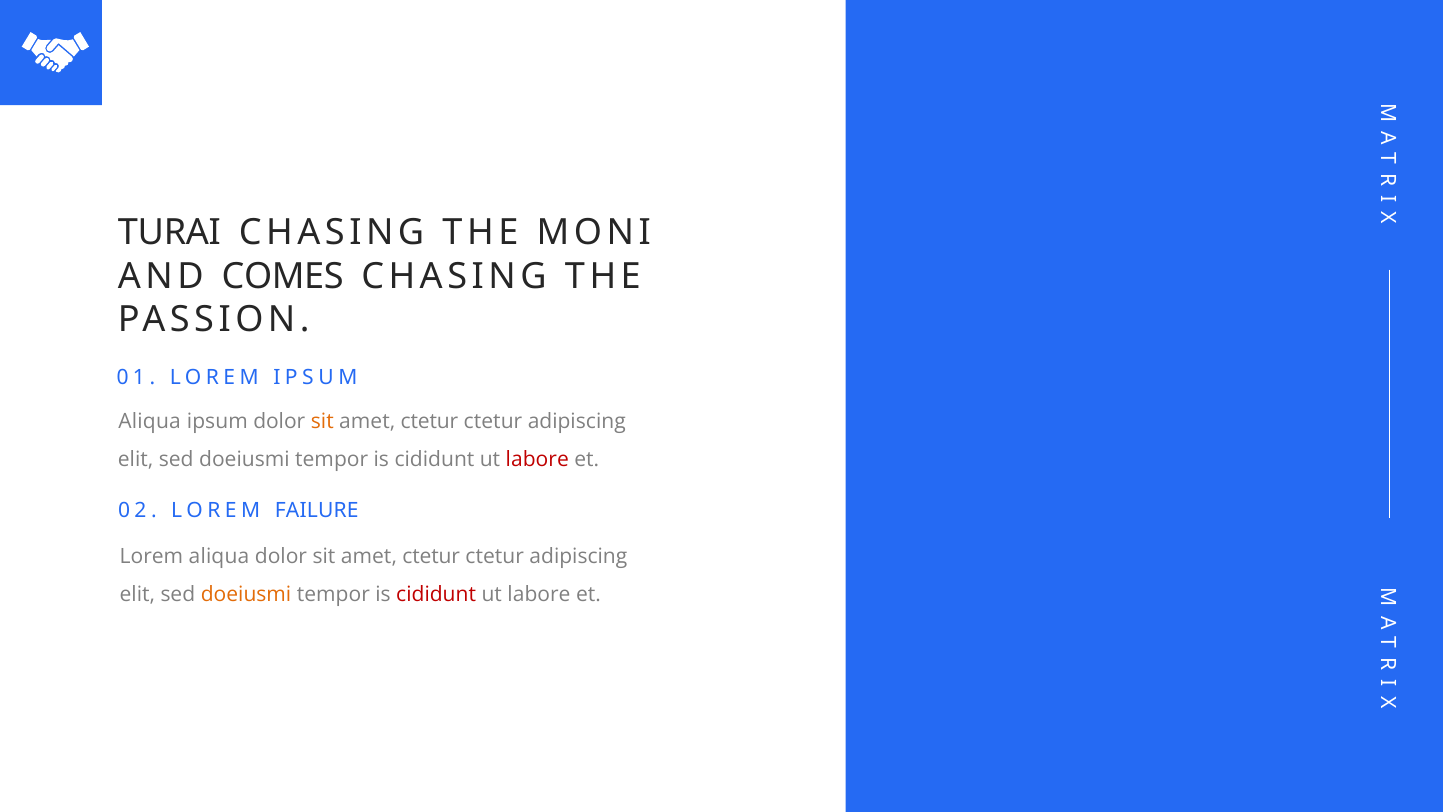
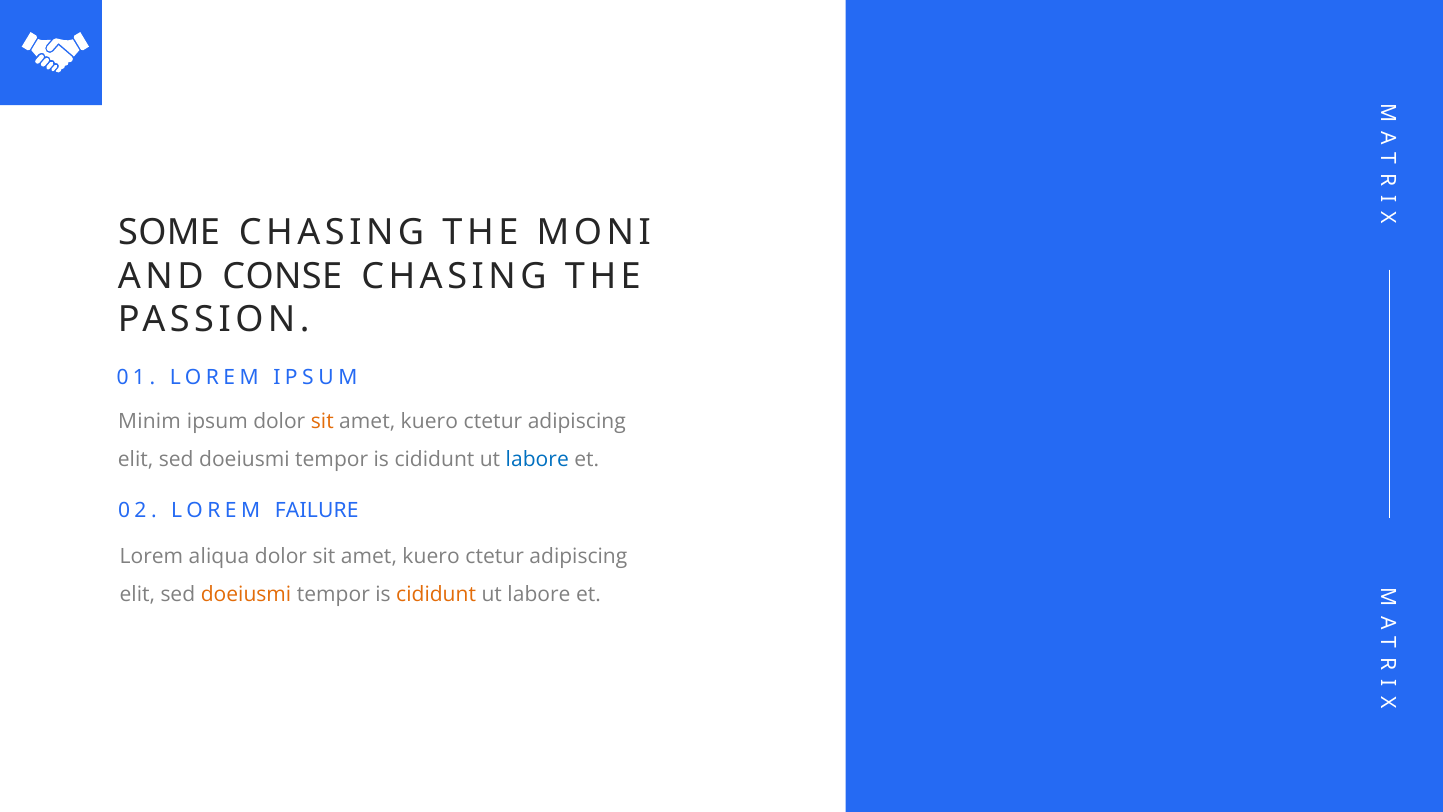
TURAI: TURAI -> SOME (169, 233)
COMES: COMES -> CONSE (282, 276)
Aliqua: Aliqua -> Minim (150, 422)
ctetur: ctetur -> kuero (429, 422)
labore colour: red -> blue (537, 460)
ctetur: ctetur -> kuero (431, 557)
cididunt colour: red -> orange (436, 594)
